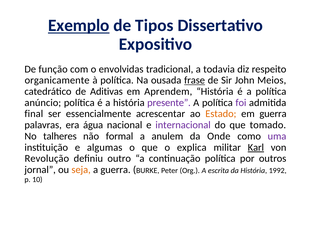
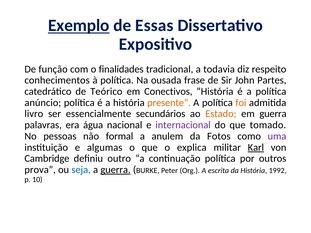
Tipos: Tipos -> Essas (154, 26)
envolvidas: envolvidas -> finalidades (121, 69)
organicamente: organicamente -> conhecimentos (57, 80)
frase underline: present -> none (195, 80)
Meios: Meios -> Partes (272, 80)
Aditivas: Aditivas -> Teórico (106, 92)
Aprendem: Aprendem -> Conectivos (168, 92)
presente colour: purple -> orange (169, 103)
foi colour: purple -> orange (241, 103)
final: final -> livro (34, 114)
acrescentar: acrescentar -> secundários (161, 114)
talheres: talheres -> pessoas (60, 136)
Onde: Onde -> Fotos (219, 136)
Revolução: Revolução -> Cambridge (47, 159)
jornal: jornal -> prova (40, 170)
seja colour: orange -> blue (81, 170)
guerra underline: none -> present (116, 170)
